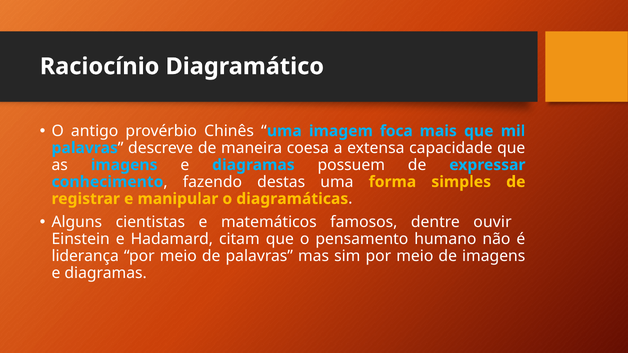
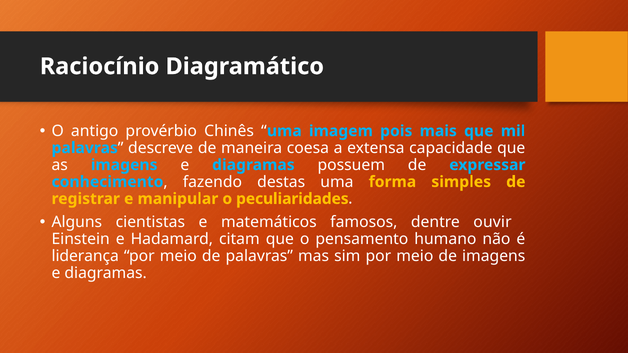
foca: foca -> pois (396, 131)
diagramáticas: diagramáticas -> peculiaridades (292, 199)
